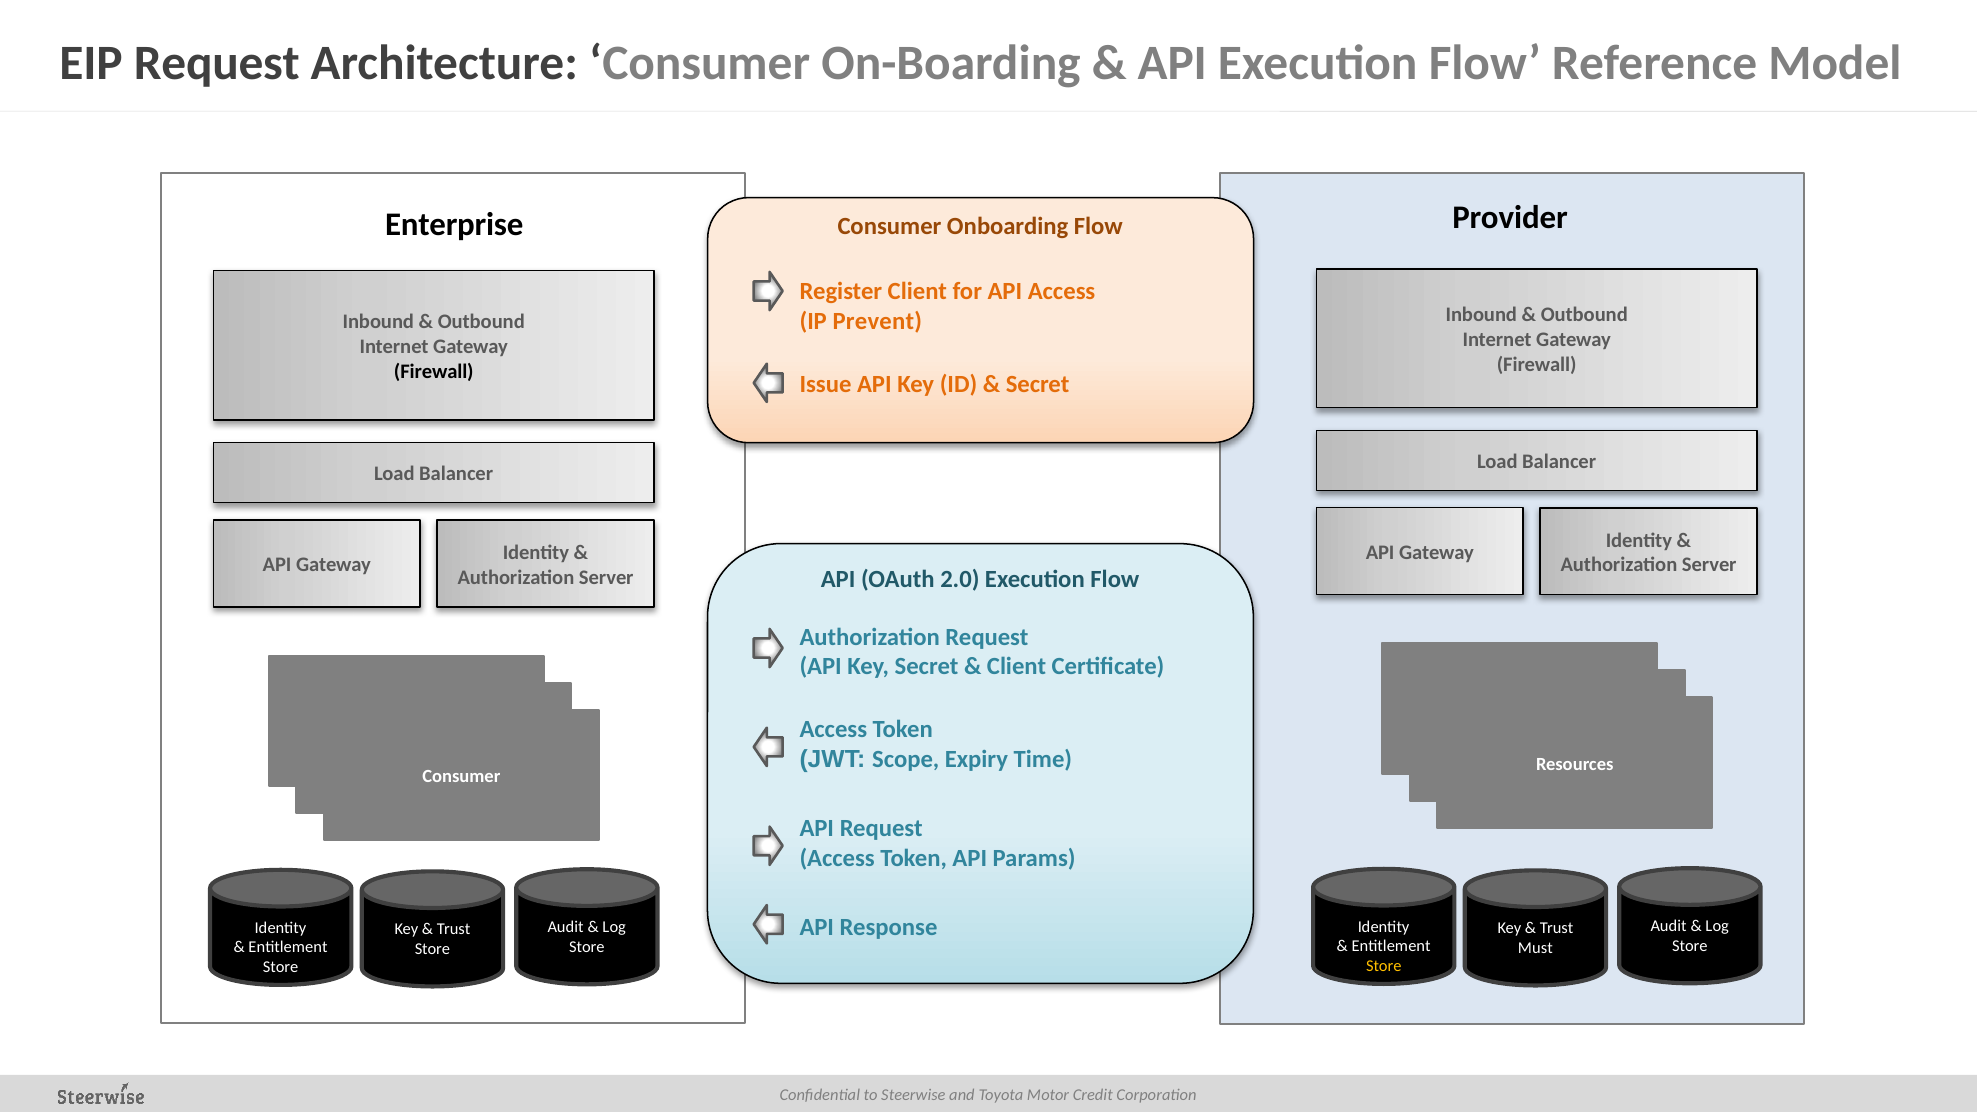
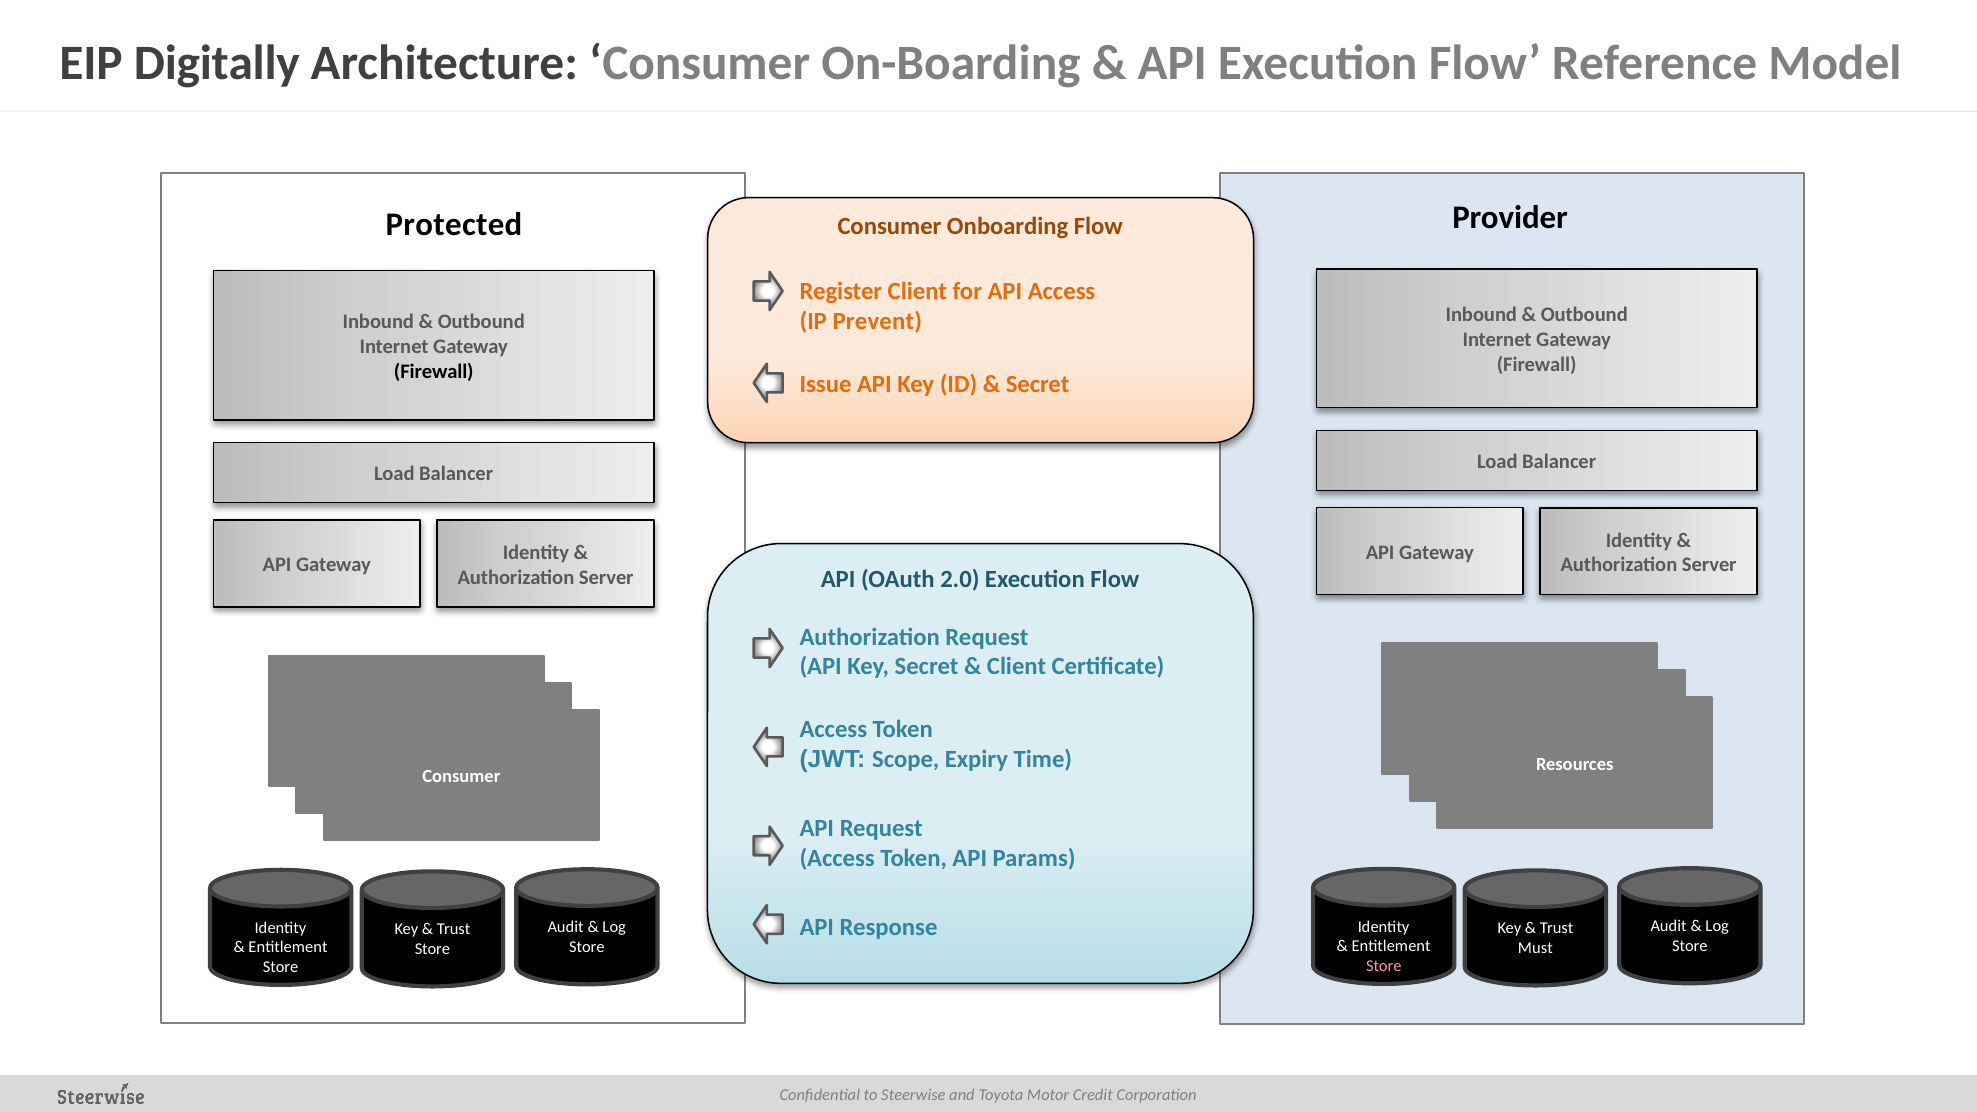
EIP Request: Request -> Digitally (217, 63)
Enterprise: Enterprise -> Protected (454, 224)
Store colour: yellow -> pink (1384, 966)
